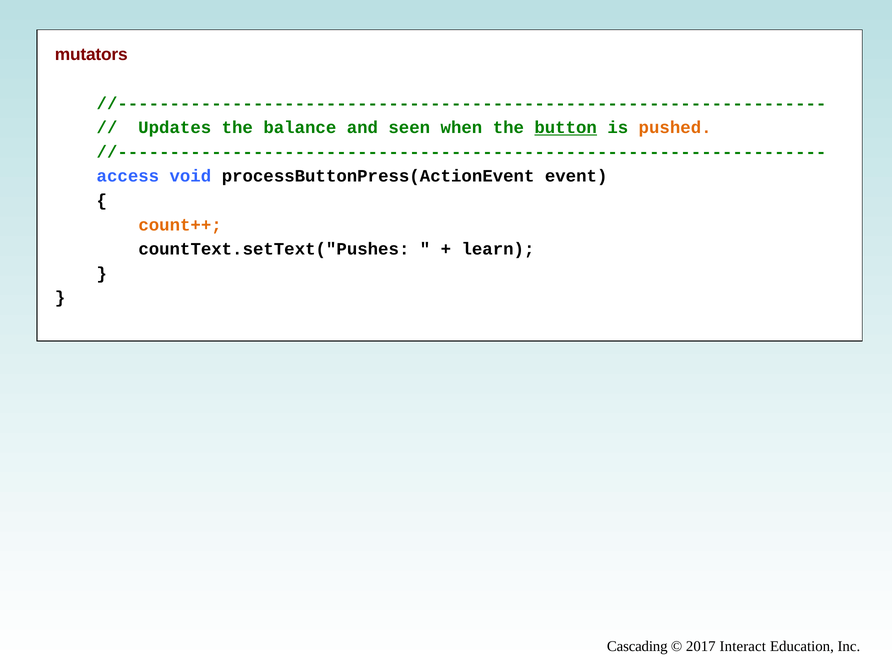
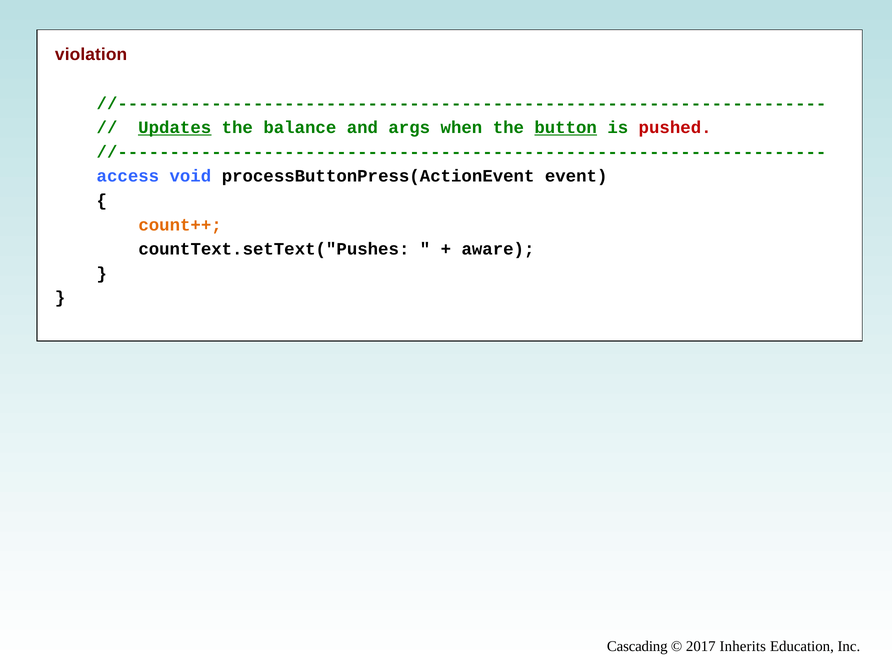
mutators: mutators -> violation (91, 55)
Updates underline: none -> present (175, 128)
seen: seen -> args (409, 128)
pushed colour: orange -> red (675, 128)
learn: learn -> aware (498, 249)
Interact: Interact -> Inherits (743, 646)
